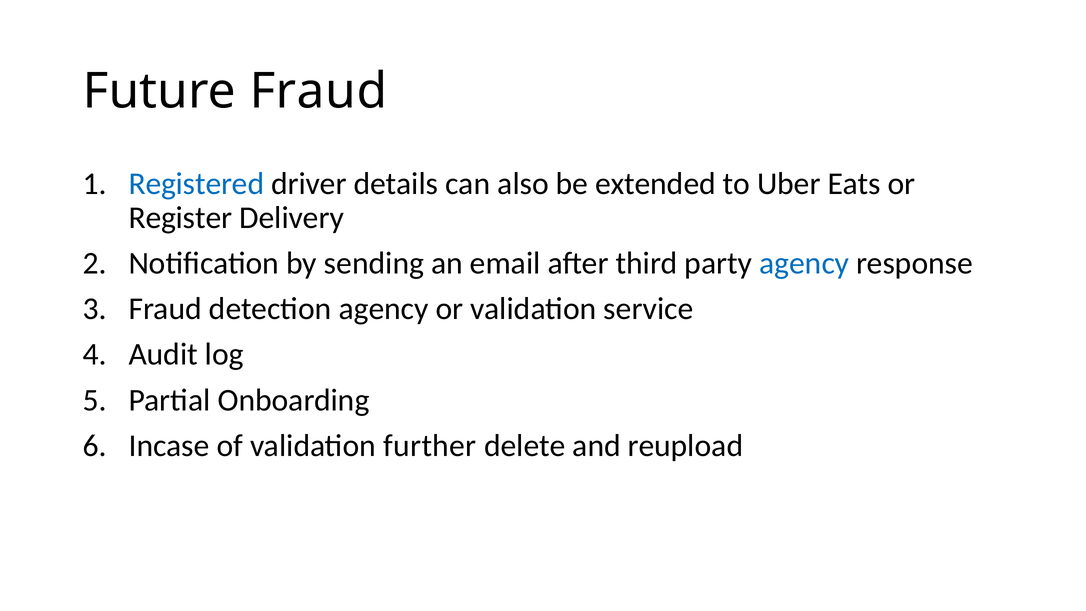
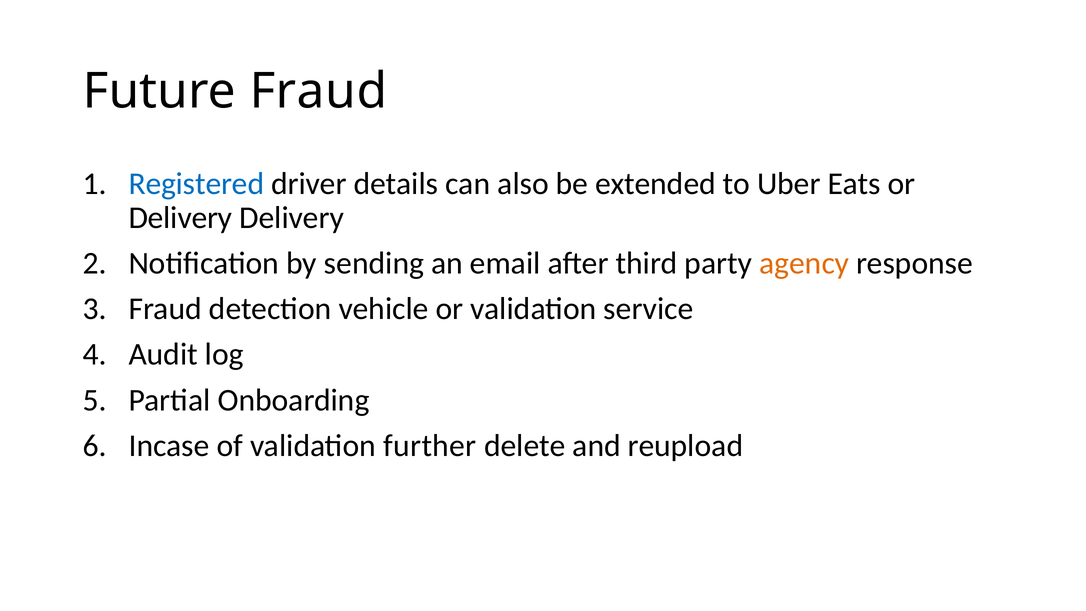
Register: Register -> Delivery (180, 218)
agency colour: blue -> orange (804, 263)
detection agency: agency -> vehicle (384, 309)
